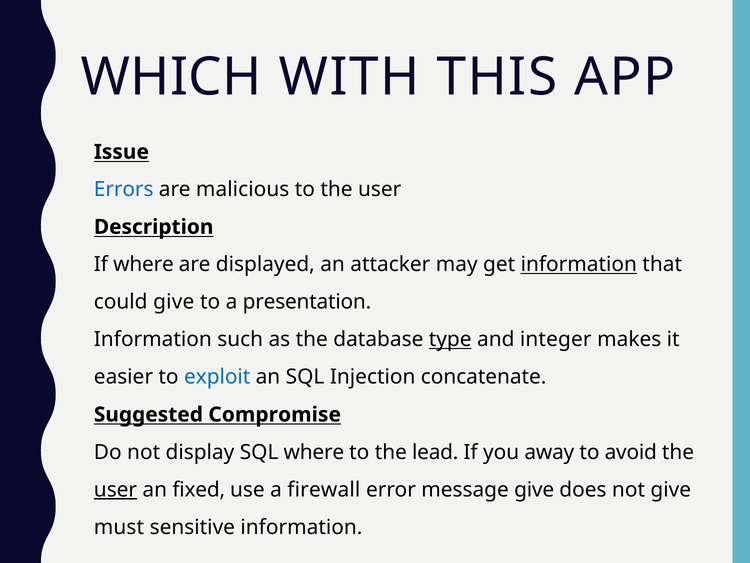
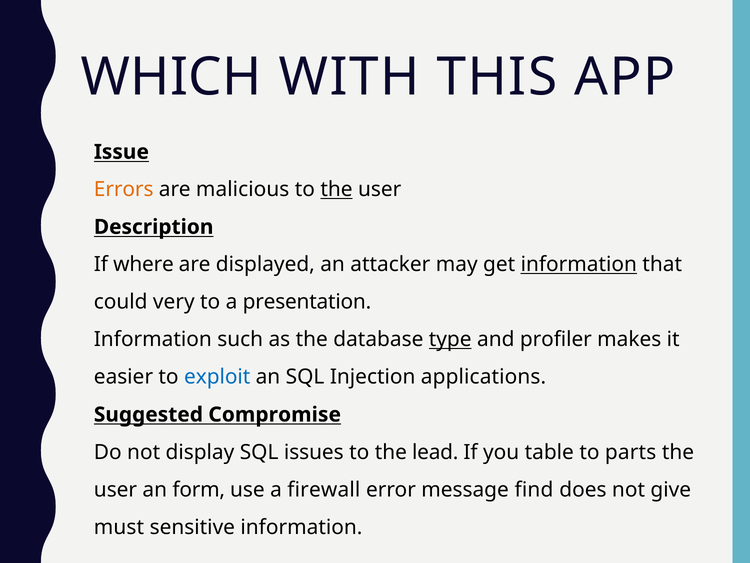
Errors colour: blue -> orange (124, 189)
the underline: none -> present (337, 189)
could give: give -> very (174, 302)
integer: integer -> profiler (556, 339)
concatenate: concatenate -> applications (484, 377)
SQL where: where -> issues (314, 452)
away: away -> table (549, 452)
avoid: avoid -> parts (631, 452)
user underline: present -> none (115, 489)
fixed: fixed -> form (199, 489)
message give: give -> find (534, 489)
